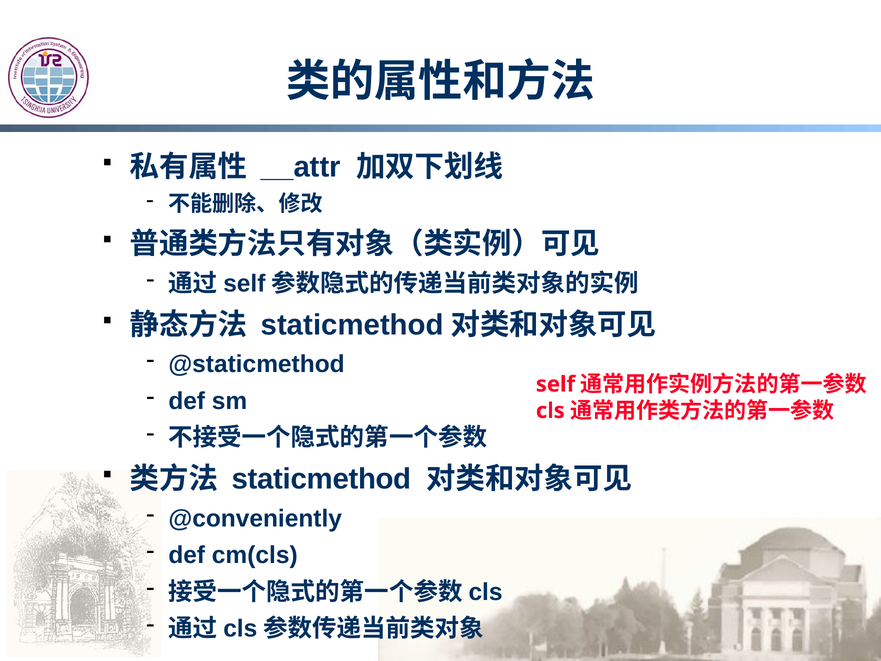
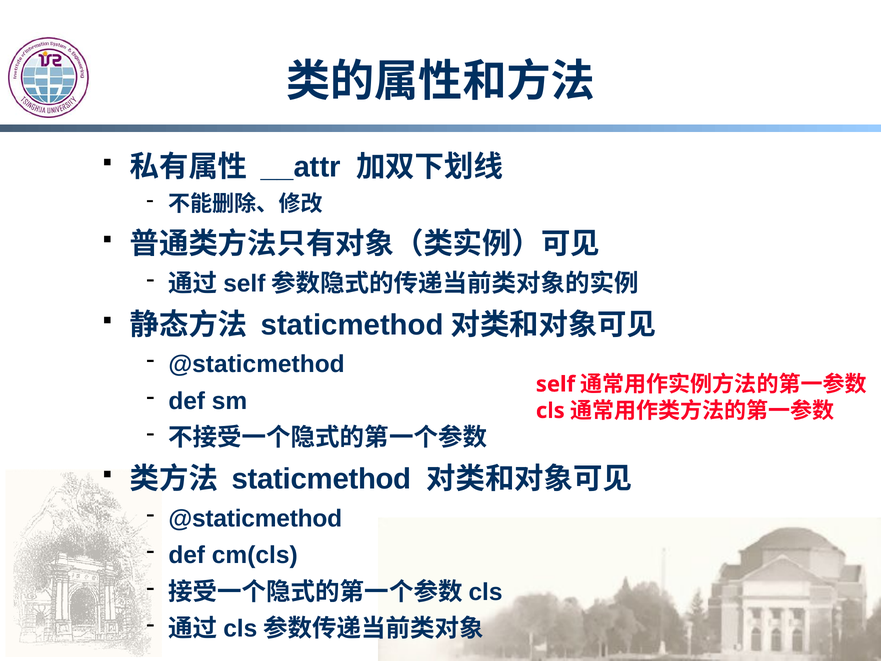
@conveniently: @conveniently -> @staticmethod (255, 518)
